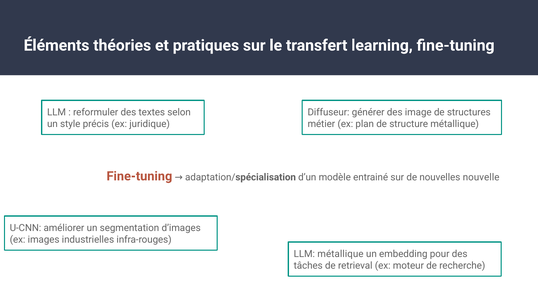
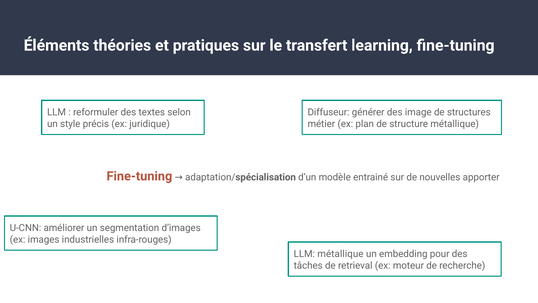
nouvelle: nouvelle -> apporter (481, 177)
